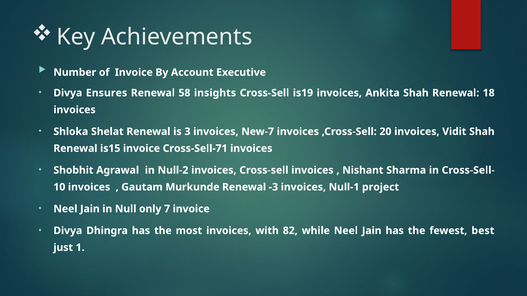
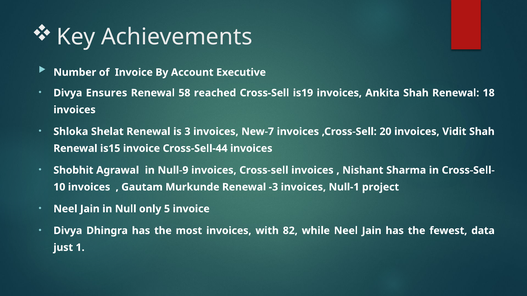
insights: insights -> reached (215, 93)
Cross-Sell-71: Cross-Sell-71 -> Cross-Sell-44 (195, 149)
Null-2: Null-2 -> Null-9 (173, 170)
7: 7 -> 5 (167, 209)
best: best -> data (483, 231)
